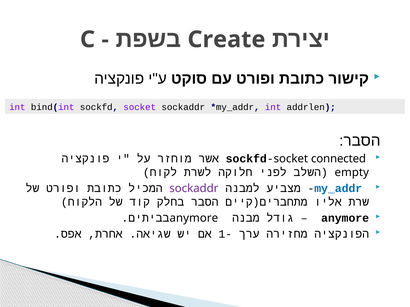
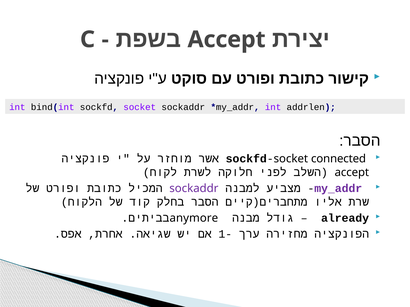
Create: Create -> Accept (227, 40)
empty: empty -> accept (352, 173)
my_addr colour: blue -> purple (338, 189)
anymore: anymore -> already (345, 218)
